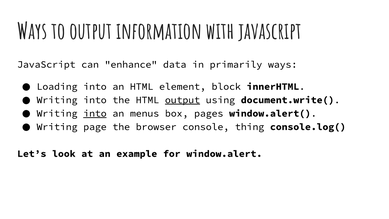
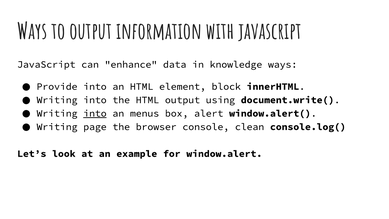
primarily: primarily -> knowledge (236, 64)
Loading: Loading -> Provide (57, 86)
output underline: present -> none (182, 100)
pages: pages -> alert (209, 113)
thing: thing -> clean (250, 127)
